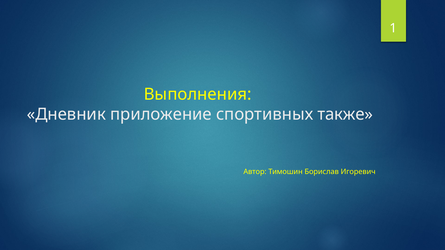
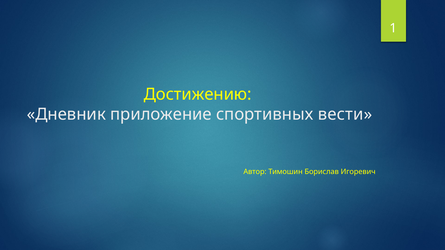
Выполнения: Выполнения -> Достижению (198, 95)
также: также -> вести (345, 115)
